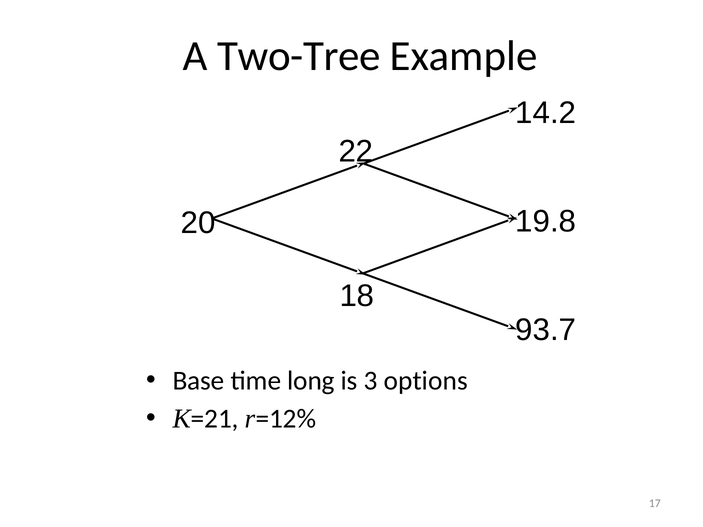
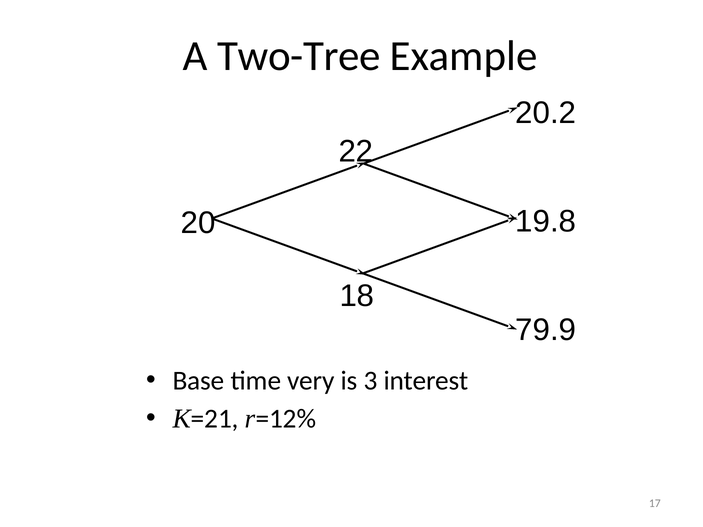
14.2: 14.2 -> 20.2 (546, 113)
93.7: 93.7 -> 79.9 (546, 330)
long: long -> very (311, 381)
options: options -> interest (426, 381)
